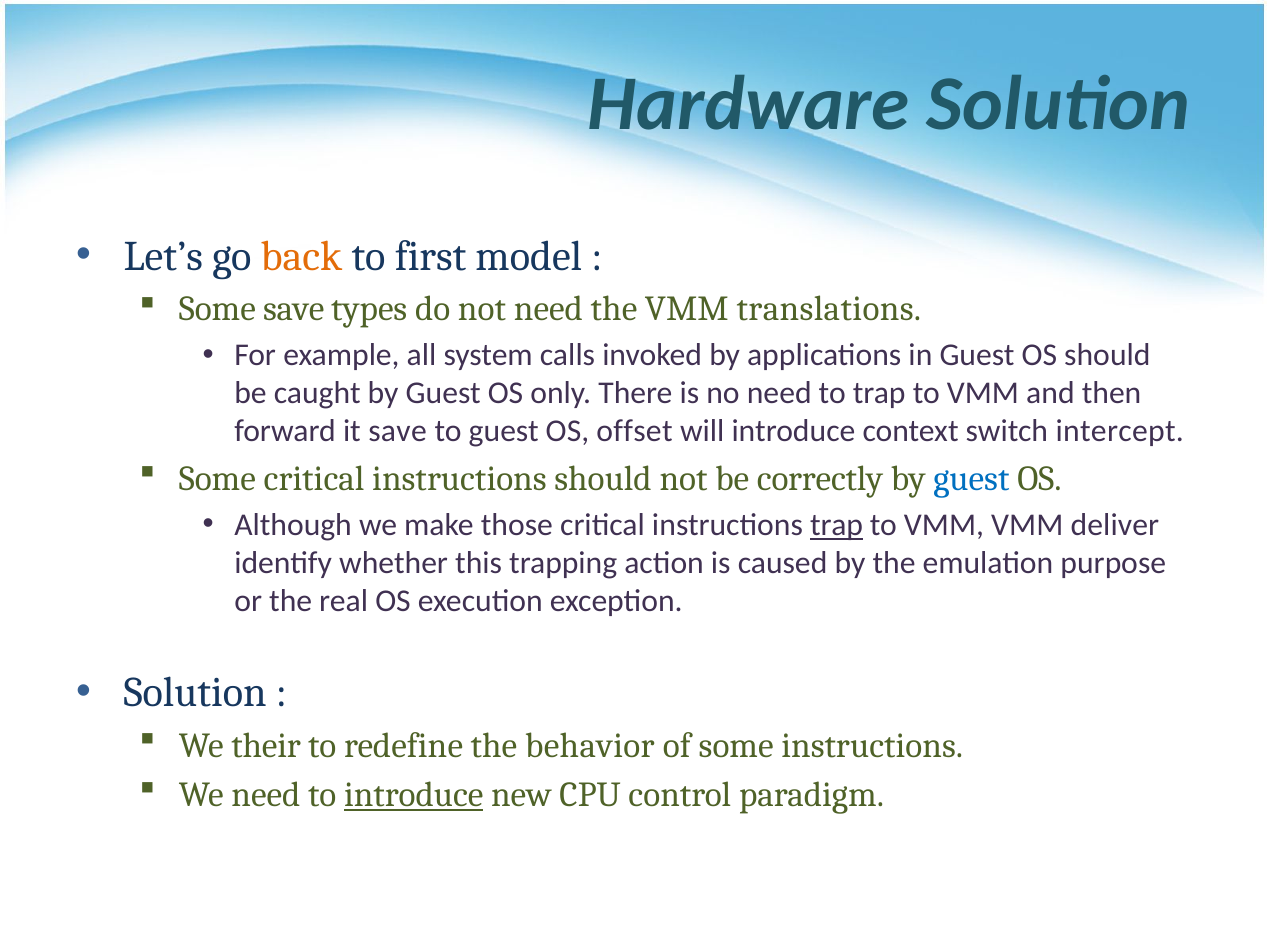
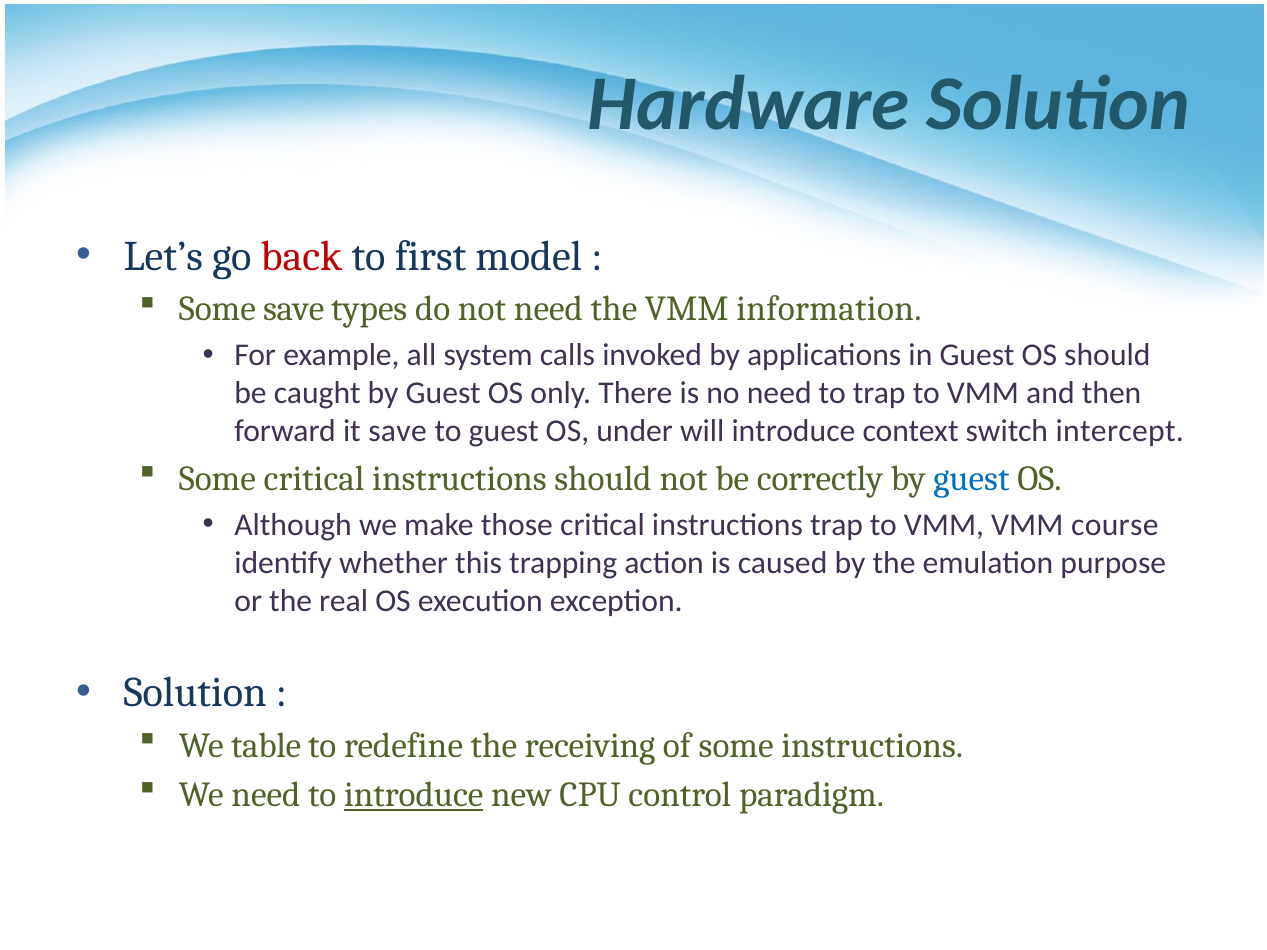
back colour: orange -> red (302, 256)
translations: translations -> information (829, 309)
offset: offset -> under (635, 432)
trap underline: present -> none (837, 525)
deliver: deliver -> course (1115, 525)
their: their -> table (266, 746)
behavior: behavior -> receiving (590, 746)
